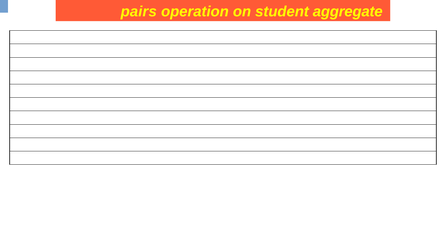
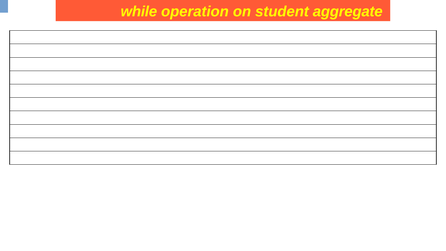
pairs: pairs -> while (139, 12)
